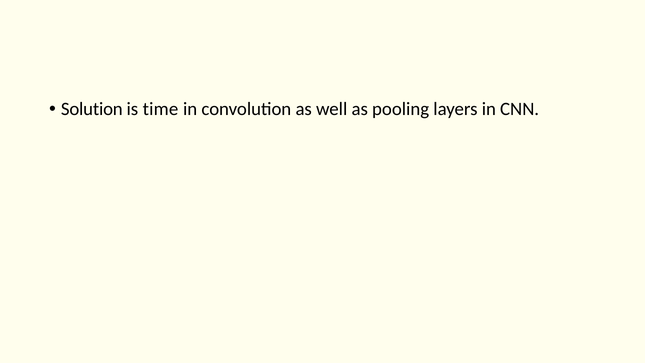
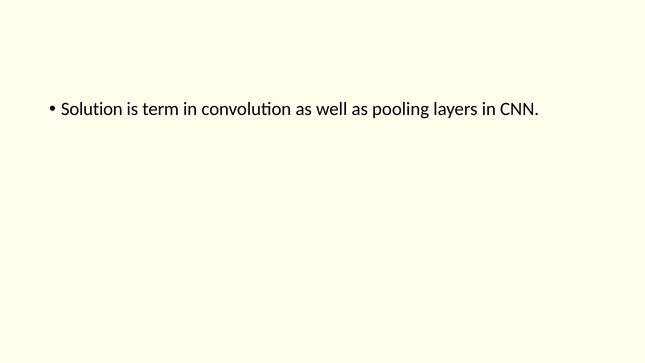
time: time -> term (161, 109)
